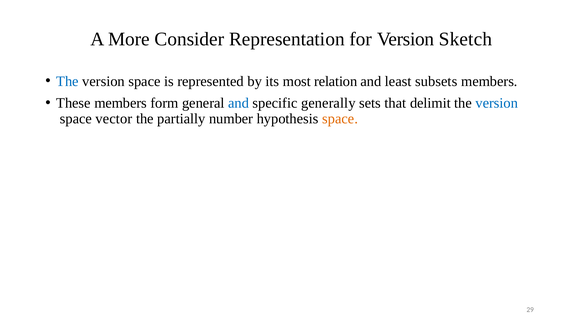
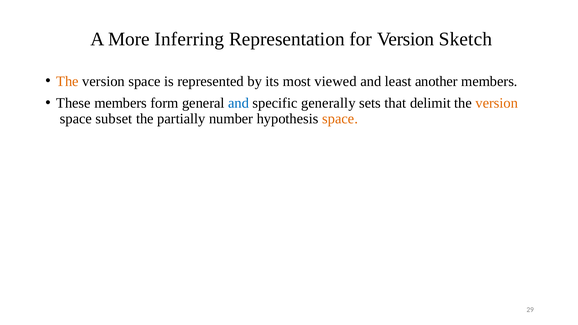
Consider: Consider -> Inferring (189, 39)
The colour: blue -> orange (68, 81)
relation: relation -> viewed (336, 81)
subsets: subsets -> another (436, 81)
version colour: blue -> orange (497, 103)
vector: vector -> subset (114, 119)
